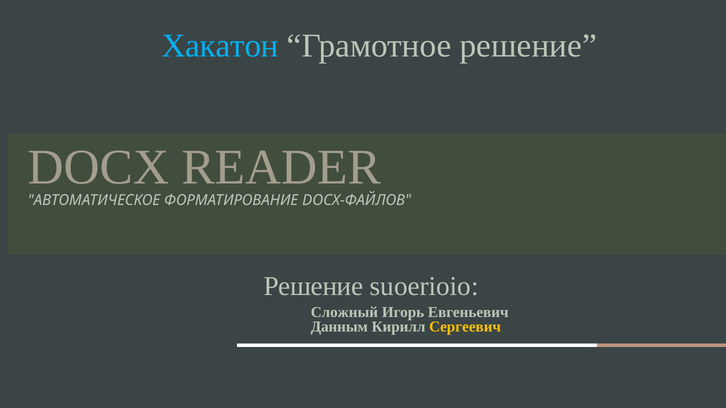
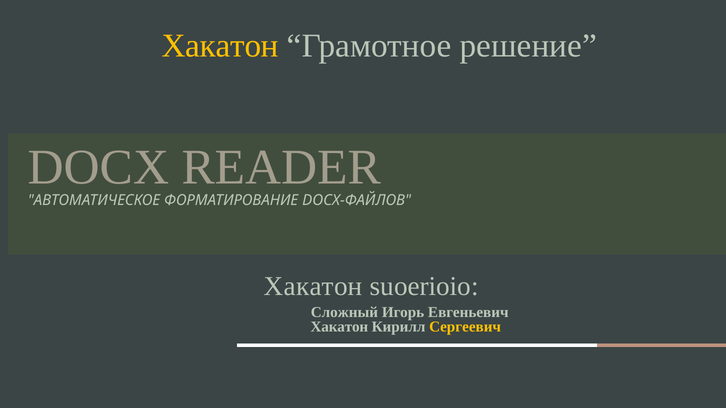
Хакатон colour: light blue -> yellow (220, 46)
Решение: Решение -> Хакатон (313, 286)
Данным: Данным -> Хакатон (339, 327)
